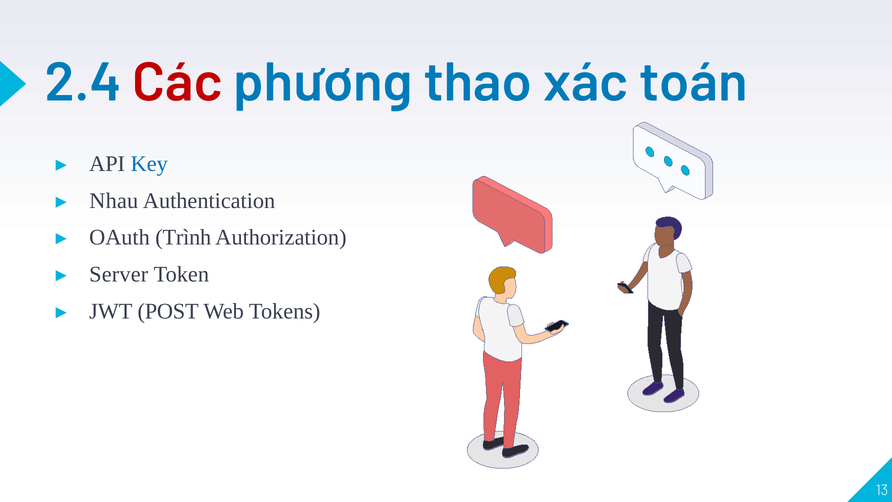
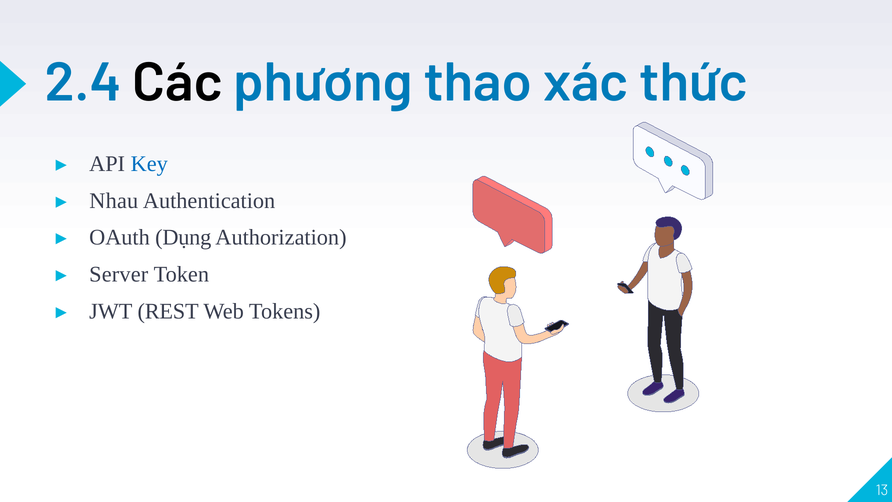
Các colour: red -> black (177, 83)
toán: toán -> thức (693, 83)
Trình: Trình -> Dụng (183, 238)
POST: POST -> REST (168, 311)
